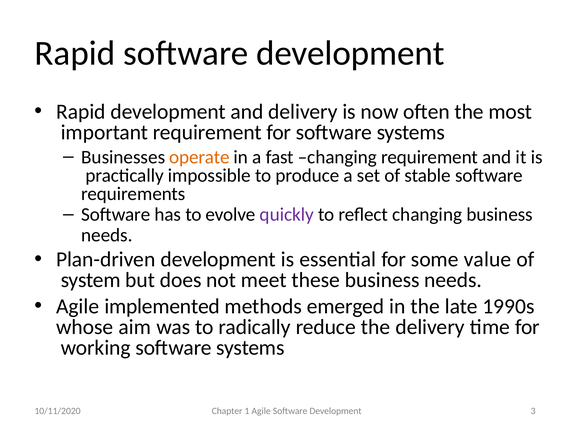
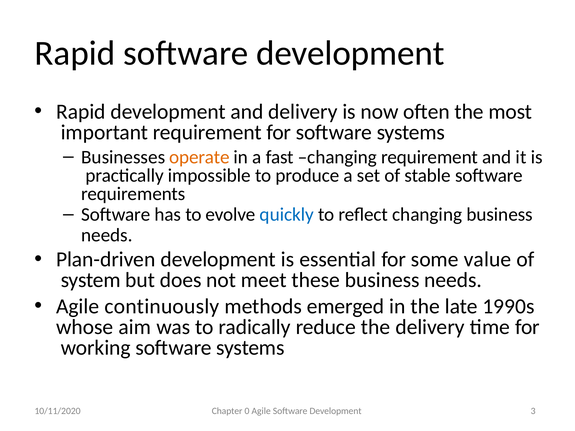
quickly colour: purple -> blue (287, 215)
implemented: implemented -> continuously (162, 307)
1: 1 -> 0 (247, 411)
